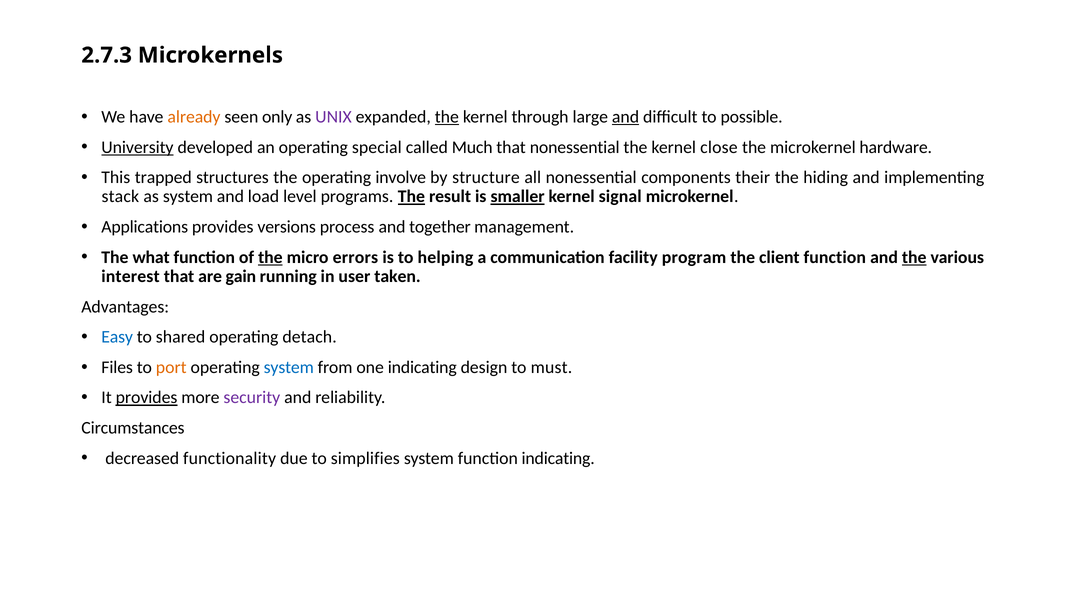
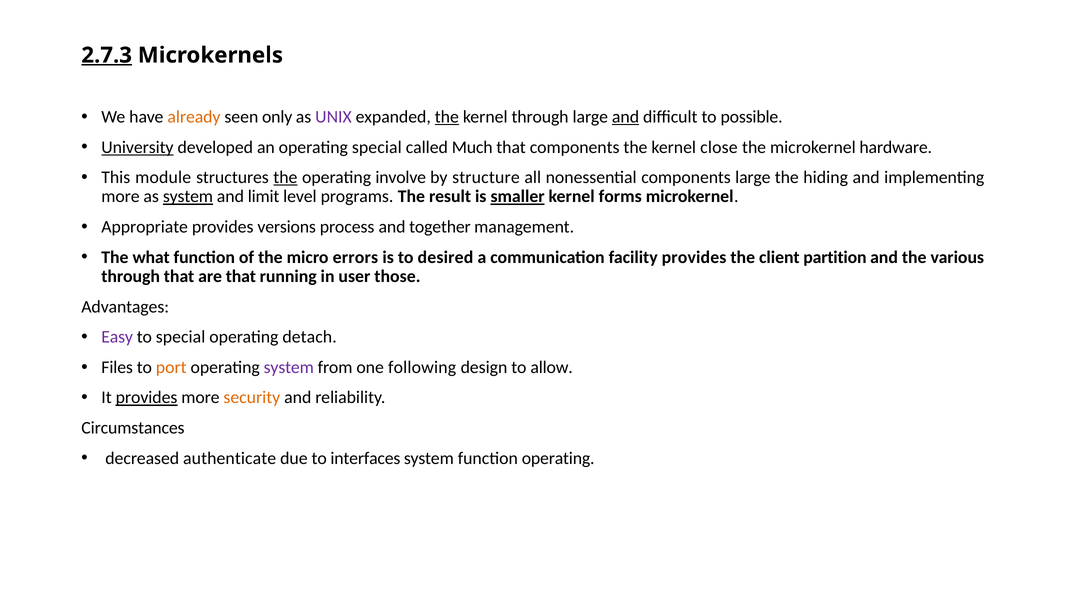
2.7.3 underline: none -> present (107, 55)
that nonessential: nonessential -> components (575, 147)
trapped: trapped -> module (163, 177)
the underline: none -> present (285, 177)
components their: their -> large (753, 177)
stack: stack -> more (120, 197)
system underline: none -> present (188, 197)
load: load -> limit (264, 197)
The underline: present -> none (411, 197)
signal: signal -> forms (620, 197)
Applications: Applications -> Appropriate (145, 227)
the underline: present -> none (270, 257)
helping: helping -> desired (445, 257)
facility program: program -> provides (694, 257)
client function: function -> partition (835, 257)
the underline: present -> none (914, 257)
interest: interest -> through (131, 276)
are gain: gain -> that (241, 276)
taken: taken -> those (397, 276)
Easy colour: blue -> purple (117, 337)
to shared: shared -> special (181, 337)
system colour: blue -> purple (289, 367)
one indicating: indicating -> following (422, 367)
must: must -> allow (552, 367)
security colour: purple -> orange (252, 398)
functionality: functionality -> authenticate (230, 458)
simplifies: simplifies -> interfaces (365, 458)
function indicating: indicating -> operating (558, 458)
